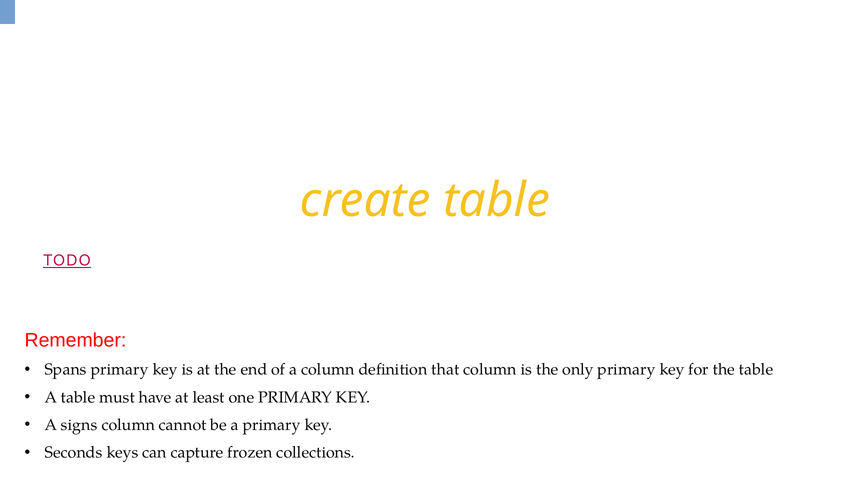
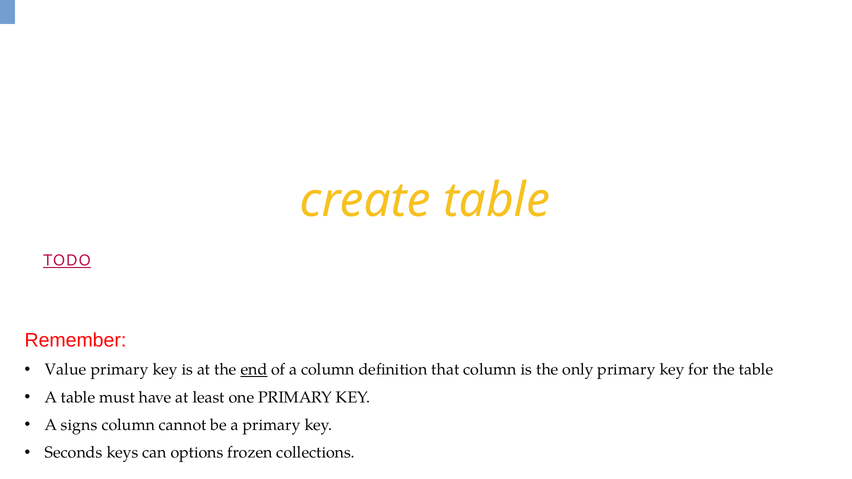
Spans: Spans -> Value (66, 370)
end underline: none -> present (254, 370)
capture: capture -> options (197, 453)
